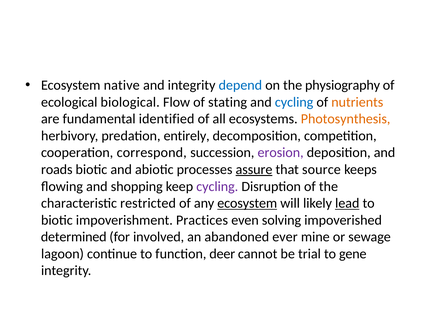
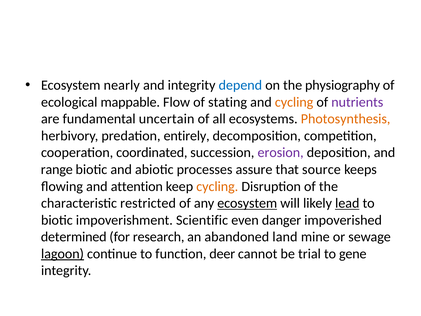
native: native -> nearly (122, 85)
biological: biological -> mappable (130, 102)
cycling colour: blue -> orange (294, 102)
nutrients colour: orange -> purple (357, 102)
identified: identified -> uncertain (167, 119)
correspond: correspond -> coordinated (152, 153)
roads: roads -> range (57, 169)
assure underline: present -> none (254, 169)
shopping: shopping -> attention (137, 186)
cycling colour: purple -> orange (217, 186)
Practices: Practices -> Scientific (202, 220)
solving: solving -> danger (282, 220)
involved: involved -> research (159, 237)
ever: ever -> land (285, 237)
lagoon underline: none -> present (62, 254)
